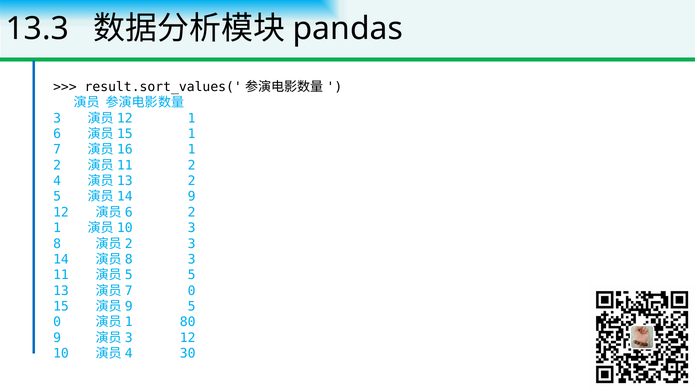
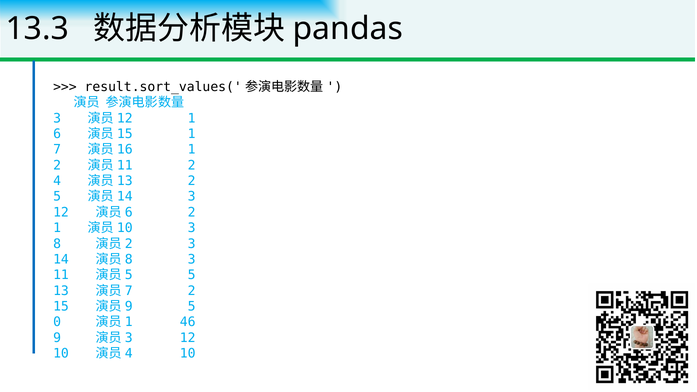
9: 9 -> 3 (192, 197)
0: 0 -> 2 (192, 291)
80: 80 -> 46 (188, 322)
30: 30 -> 10 (188, 354)
